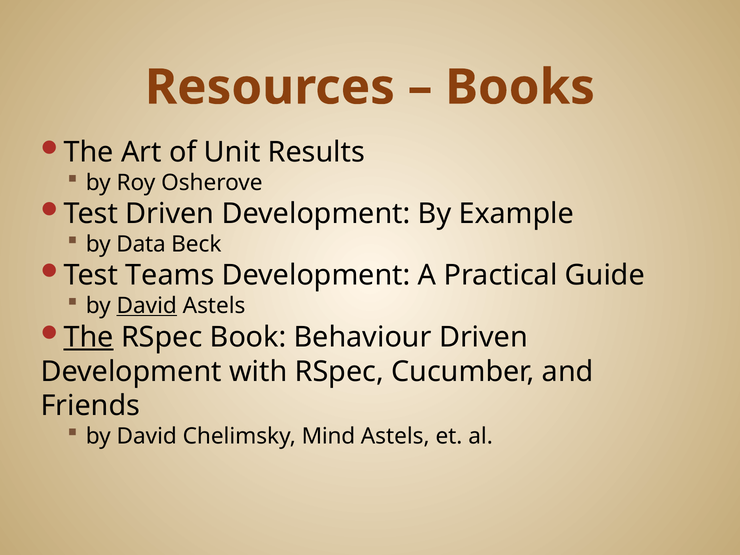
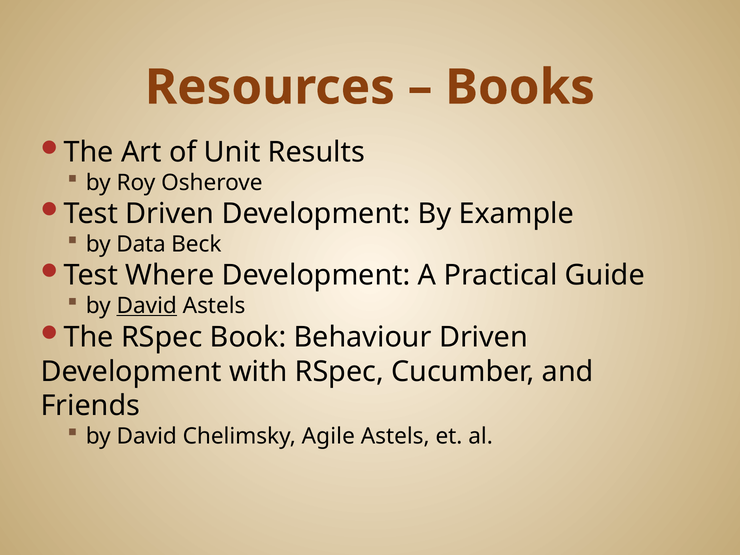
Teams: Teams -> Where (170, 275)
The underline: present -> none (89, 337)
Mind: Mind -> Agile (328, 436)
